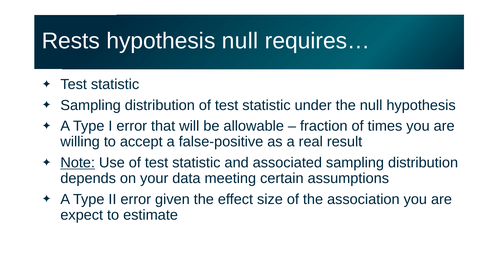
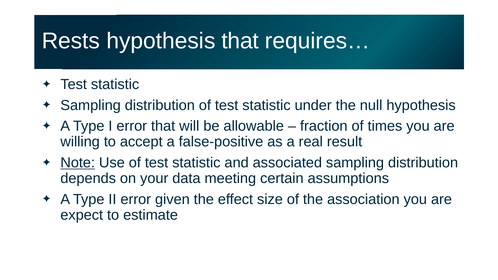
hypothesis null: null -> that (240, 41)
